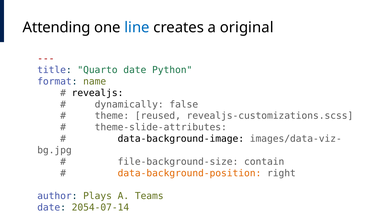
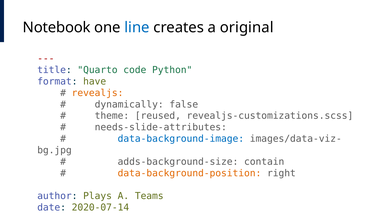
Attending: Attending -> Notebook (57, 28)
Quarto date: date -> code (135, 70)
name: name -> have (95, 81)
revealjs colour: black -> orange (98, 93)
theme-slide-attributes: theme-slide-attributes -> needs-slide-attributes (161, 127)
data-background-image colour: black -> blue (181, 139)
file-background-size: file-background-size -> adds-background-size (178, 162)
2054-07-14: 2054-07-14 -> 2020-07-14 (100, 207)
